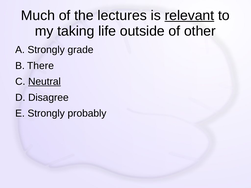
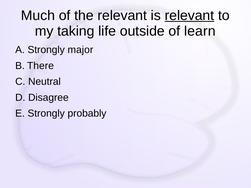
the lectures: lectures -> relevant (122, 15)
other: other -> learn (200, 31)
grade: grade -> major (80, 50)
Neutral underline: present -> none (44, 82)
